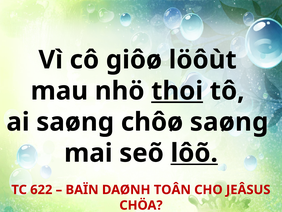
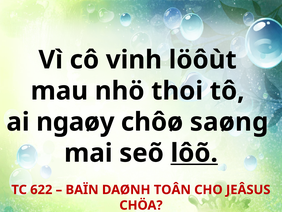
giôø: giôø -> vinh (134, 60)
thoi underline: present -> none (177, 91)
ai saøng: saøng -> ngaøy (75, 122)
